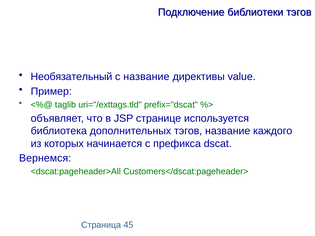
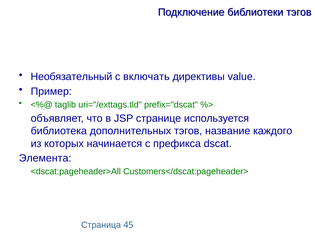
с название: название -> включать (146, 77)
Вернемся: Вернемся -> Элемента (45, 158)
